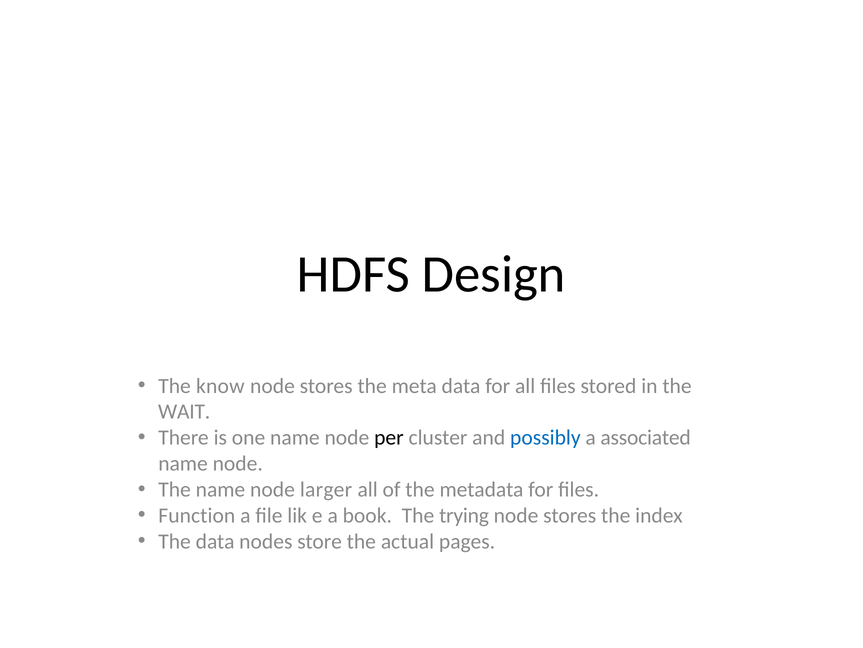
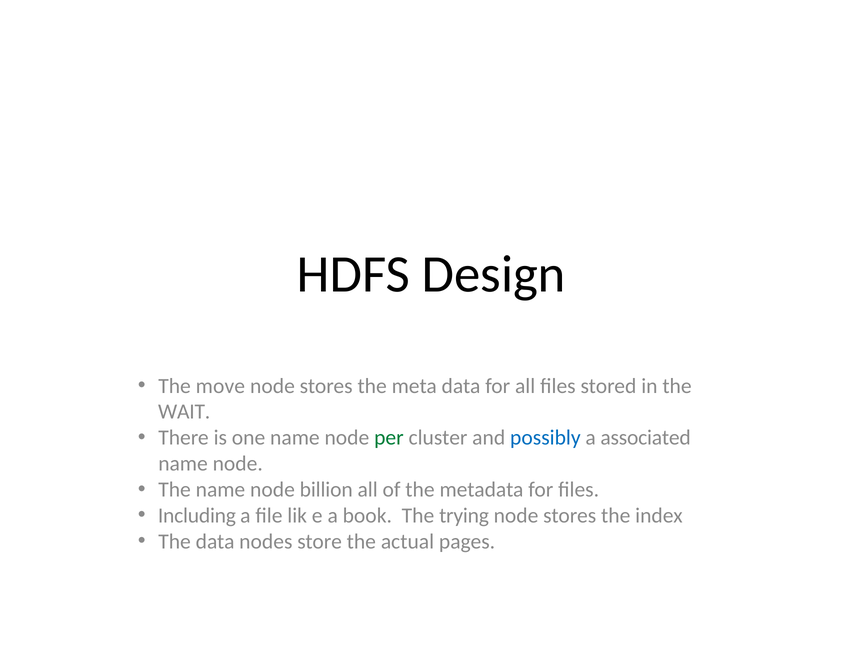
know: know -> move (220, 385)
per colour: black -> green (389, 437)
larger: larger -> billion (326, 489)
Function: Function -> Including (197, 515)
